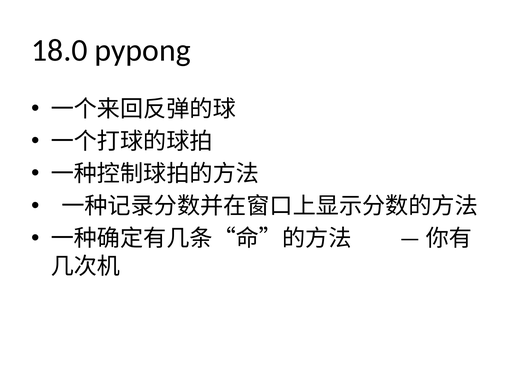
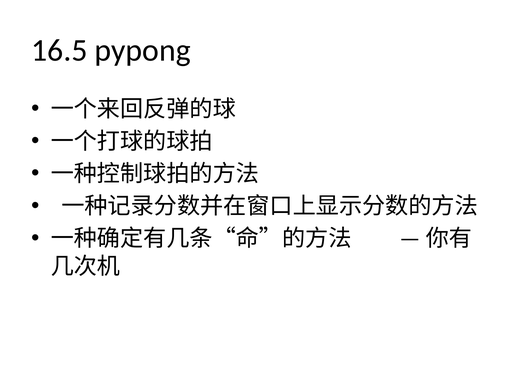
18.0: 18.0 -> 16.5 (59, 50)
